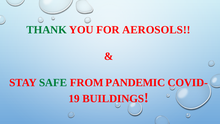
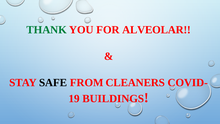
AEROSOLS: AEROSOLS -> ALVEOLAR (156, 30)
SAFE colour: green -> black (53, 83)
PANDEMIC: PANDEMIC -> CLEANERS (135, 83)
